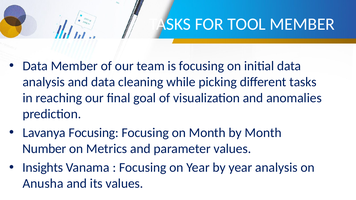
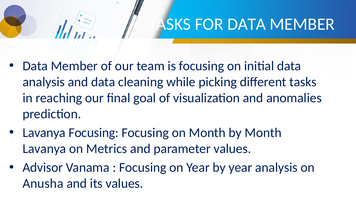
FOR TOOL: TOOL -> DATA (247, 24)
Number: Number -> Lavanya (44, 149)
Insights: Insights -> Advisor (43, 168)
